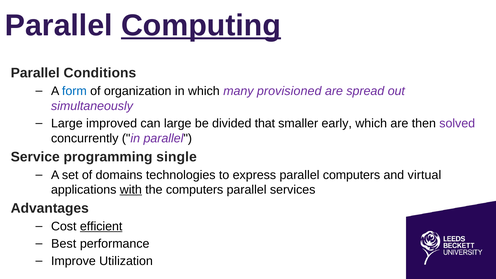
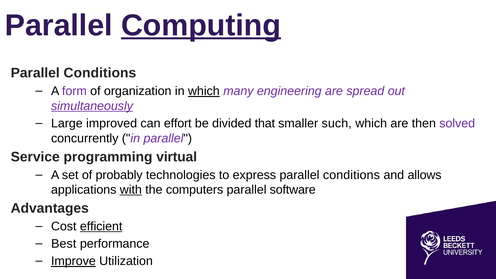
form colour: blue -> purple (74, 91)
which underline: none -> present (204, 91)
provisioned: provisioned -> engineering (289, 91)
simultaneously underline: none -> present (92, 106)
can large: large -> effort (178, 123)
early: early -> such (337, 123)
single: single -> virtual (177, 157)
domains: domains -> probably (119, 175)
express parallel computers: computers -> conditions (351, 175)
virtual: virtual -> allows (425, 175)
services: services -> software (293, 190)
Improve underline: none -> present (73, 261)
